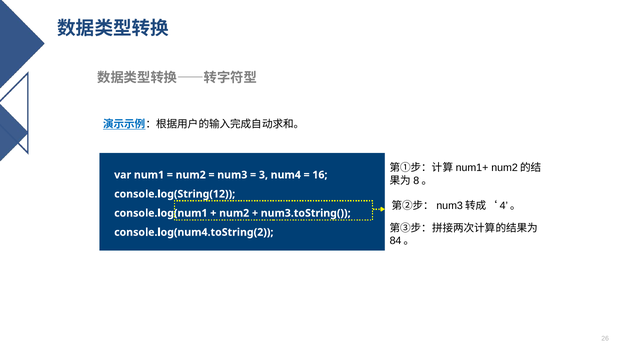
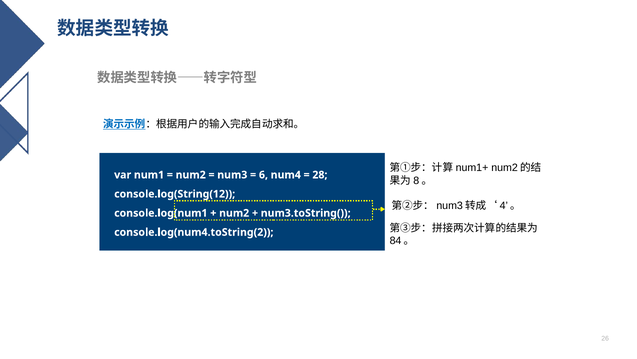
3: 3 -> 6 (263, 175)
16: 16 -> 28 (320, 175)
